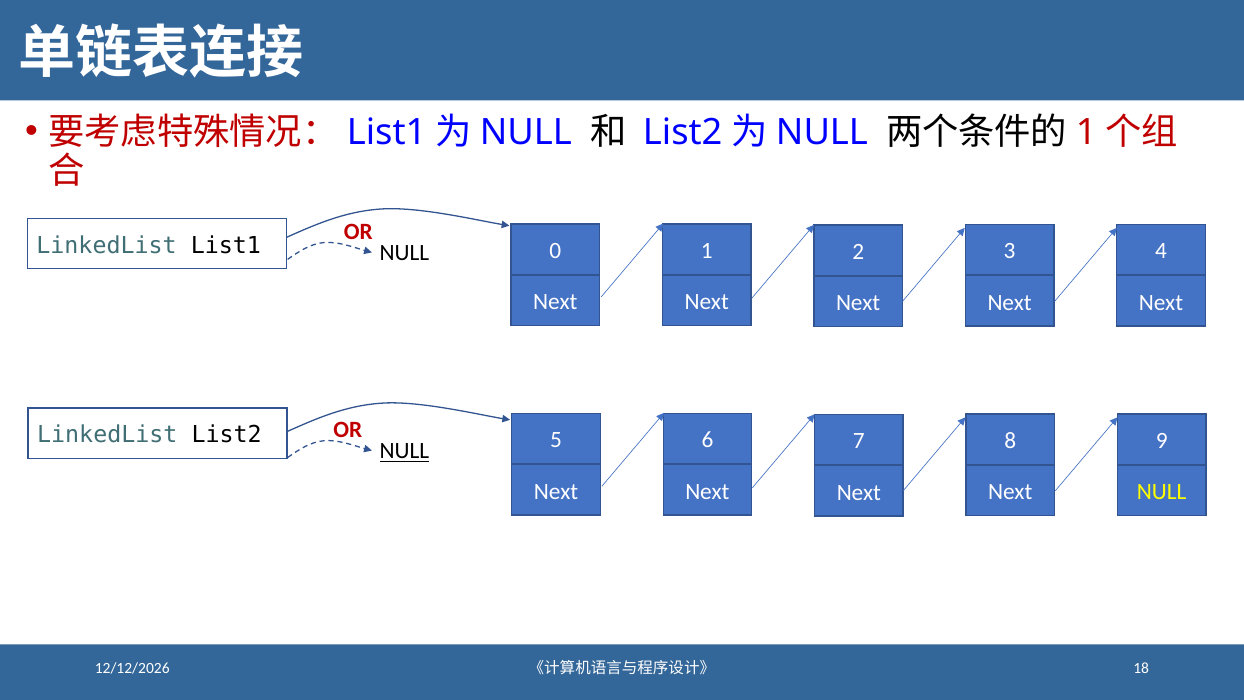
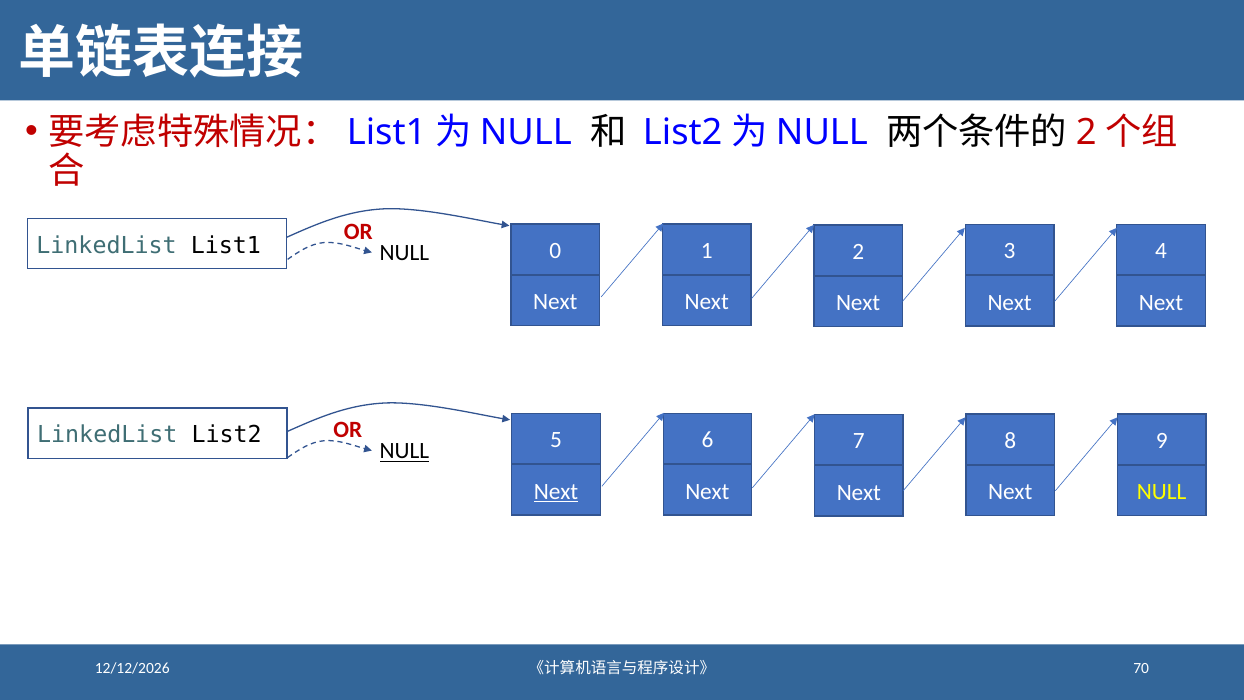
1: 1 -> 2 (1086, 132)
Next underline: none -> present (556, 491)
18: 18 -> 70 (1141, 668)
